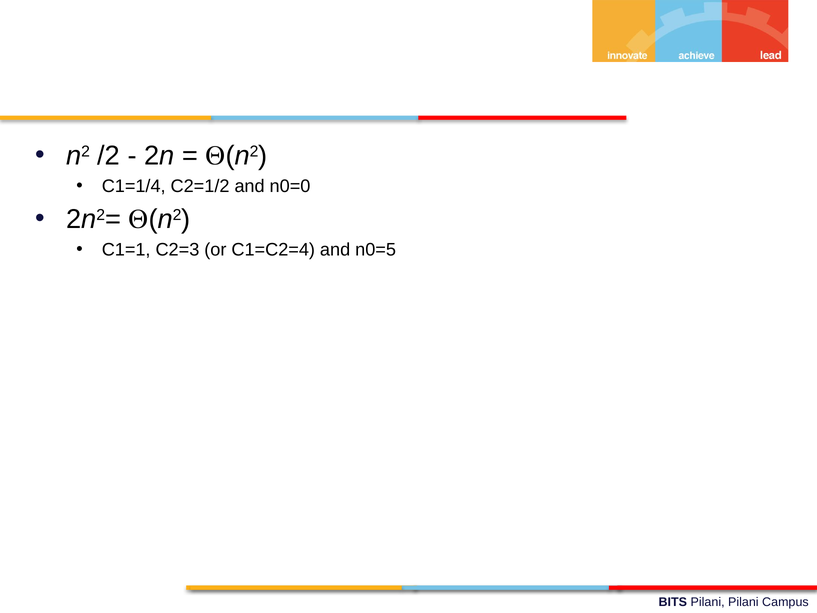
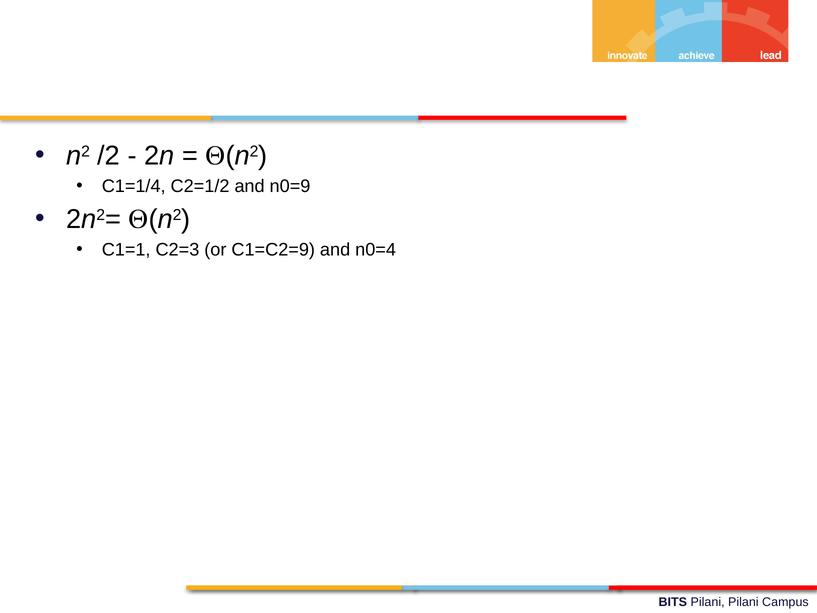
n0=0: n0=0 -> n0=9 (290, 186)
C1=C2=4: C1=C2=4 -> C1=C2=9 (273, 250)
n0=5: n0=5 -> n0=4 (376, 250)
